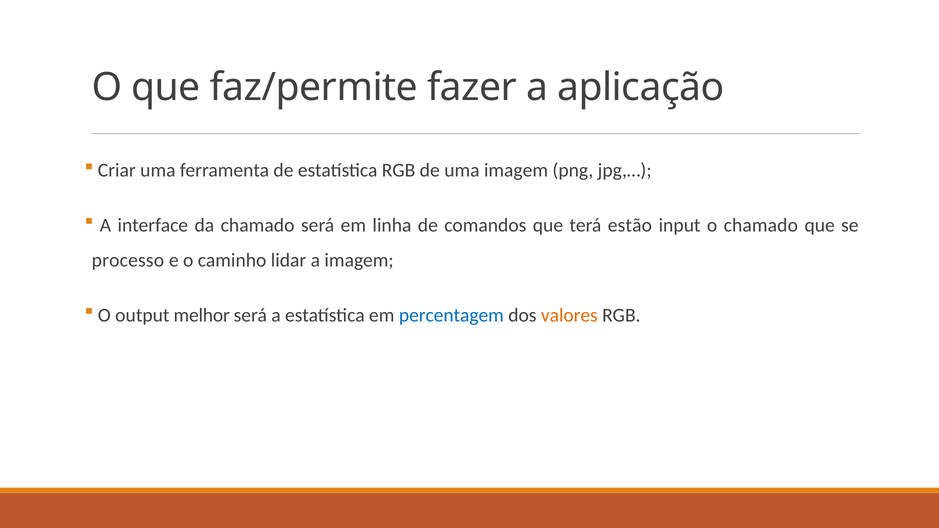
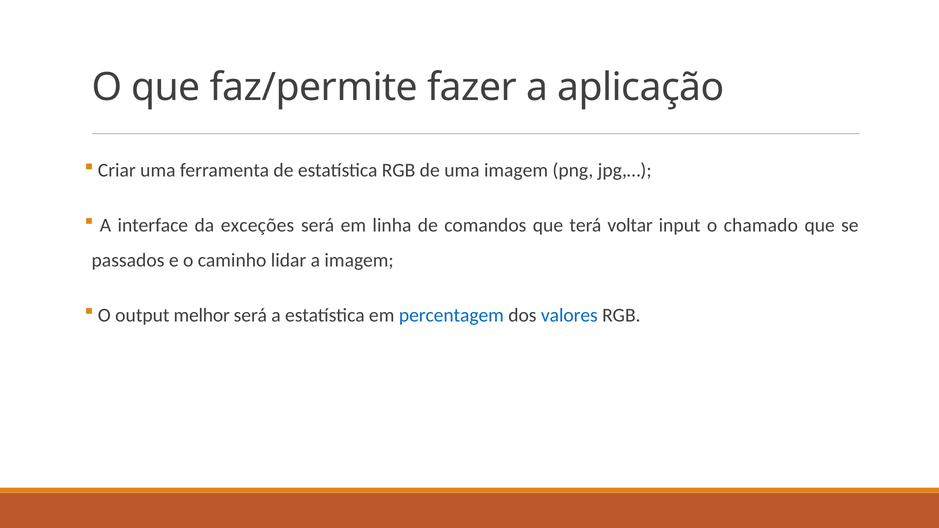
da chamado: chamado -> exceções (258, 225)
estão: estão -> voltar (630, 225)
processo: processo -> passados (128, 260)
valores colour: orange -> blue (569, 315)
